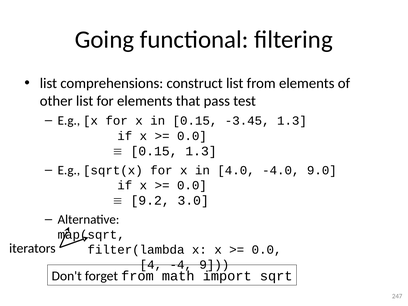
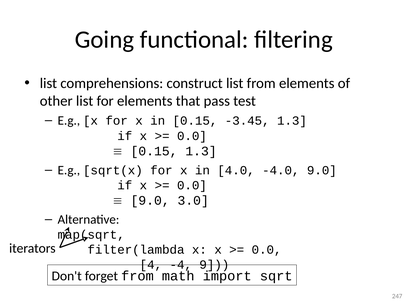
9.2: 9.2 -> 9.0 (150, 201)
